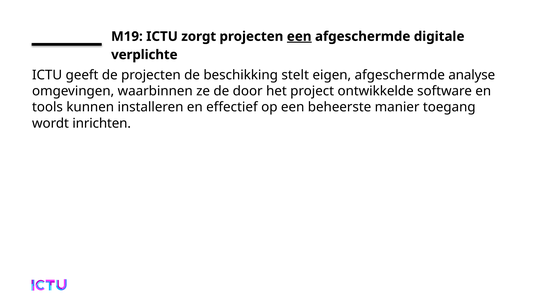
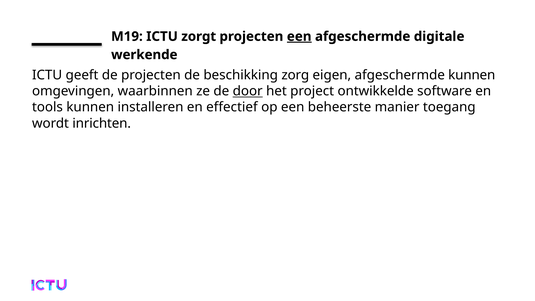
verplichte: verplichte -> werkende (144, 55)
stelt: stelt -> zorg (295, 75)
afgeschermde analyse: analyse -> kunnen (472, 75)
door underline: none -> present (248, 91)
